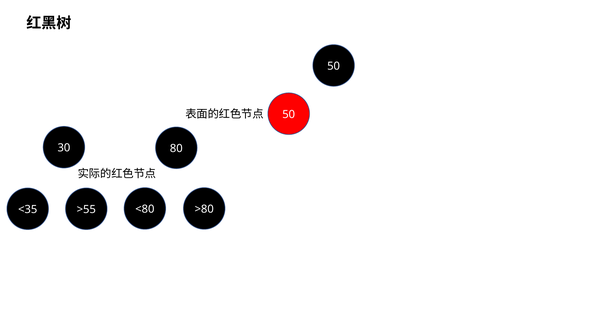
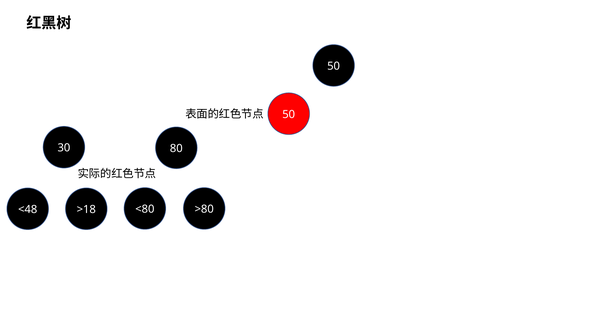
<35: <35 -> <48 (28, 209)
>55: >55 -> >18 (86, 209)
